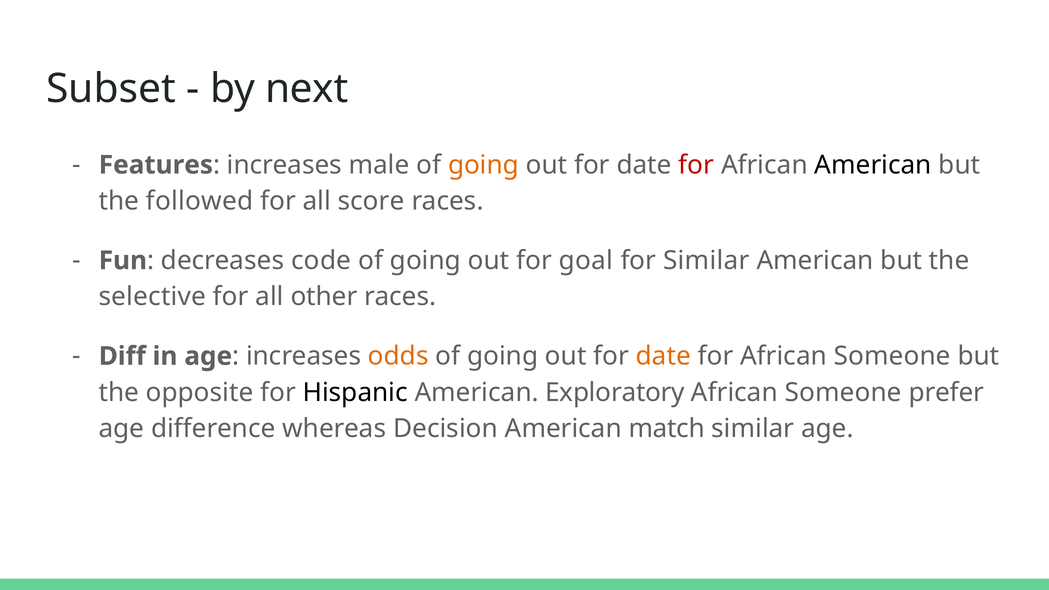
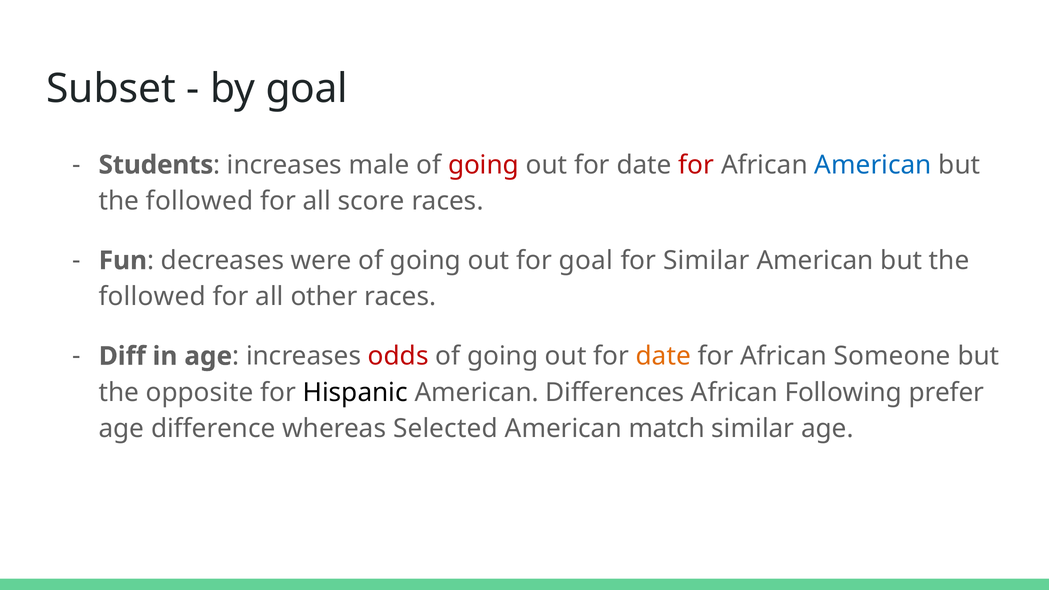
by next: next -> goal (307, 89)
Features: Features -> Students (156, 165)
going colour: orange -> red (484, 165)
American colour: black -> blue (873, 165)
code: code -> were (321, 261)
selective: selective -> followed (152, 297)
odds colour: orange -> red (398, 356)
Exploratory: Exploratory -> Differences (615, 392)
Someone: Someone -> Following (843, 392)
Decision: Decision -> Selected (445, 429)
